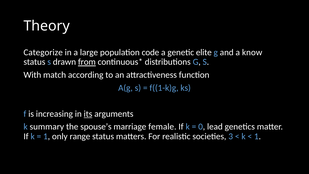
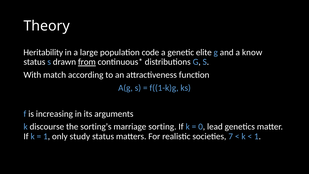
Categorize: Categorize -> Heritability (43, 52)
its underline: present -> none (88, 114)
summary: summary -> discourse (47, 127)
spouse’s: spouse’s -> sorting’s (96, 127)
female: female -> sorting (162, 127)
range: range -> study (80, 136)
3: 3 -> 7 (231, 136)
